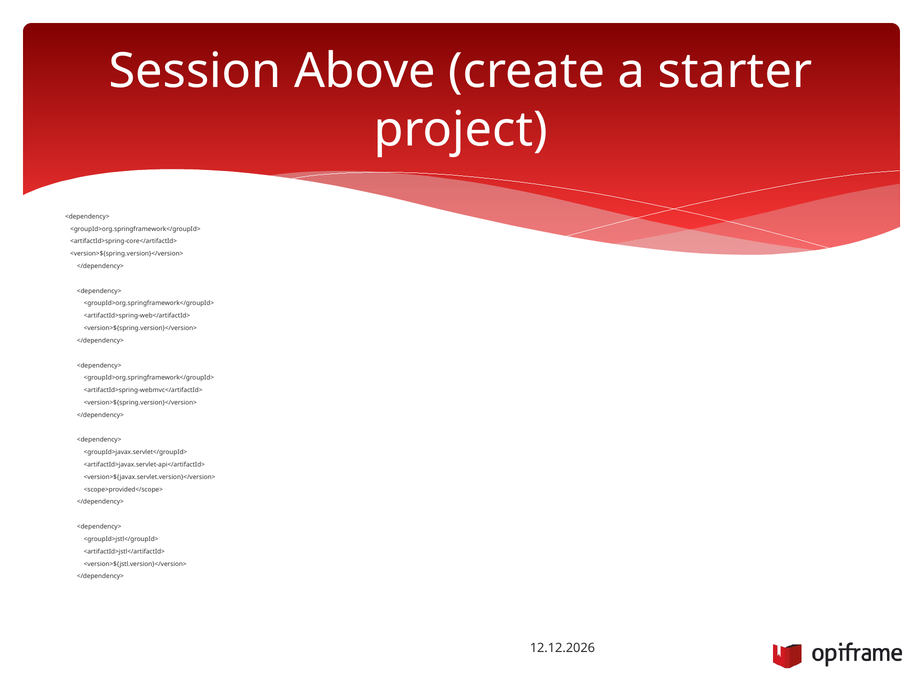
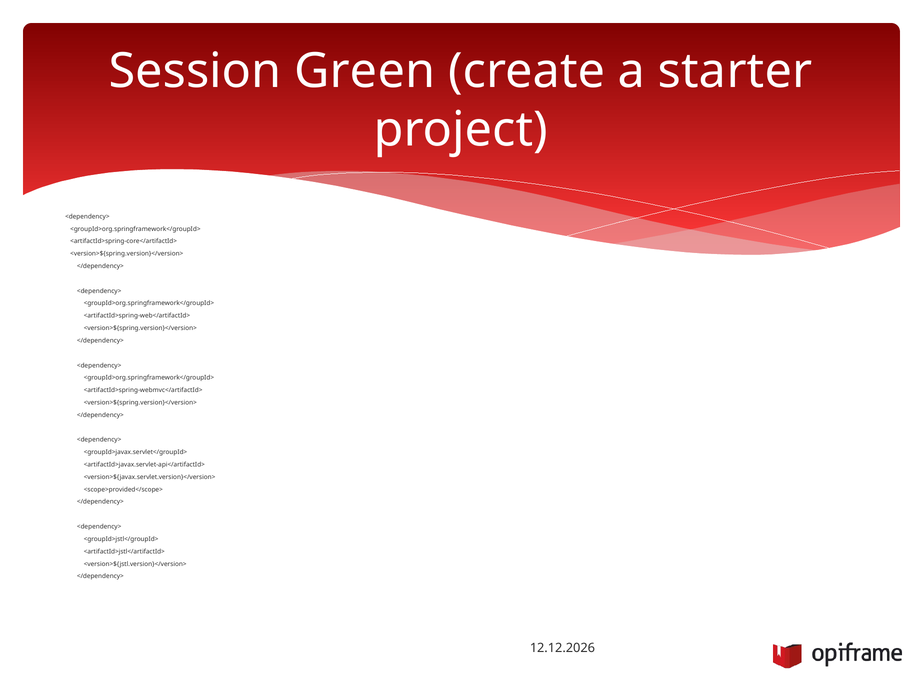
Above: Above -> Green (365, 71)
